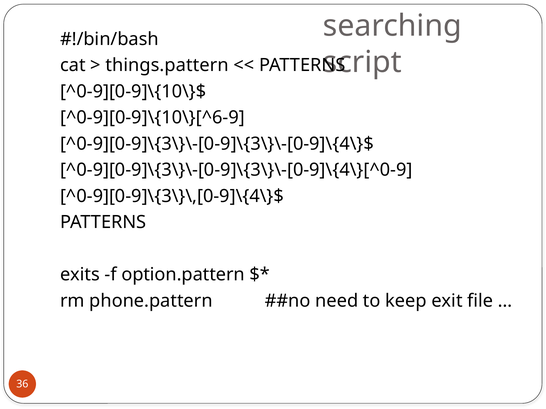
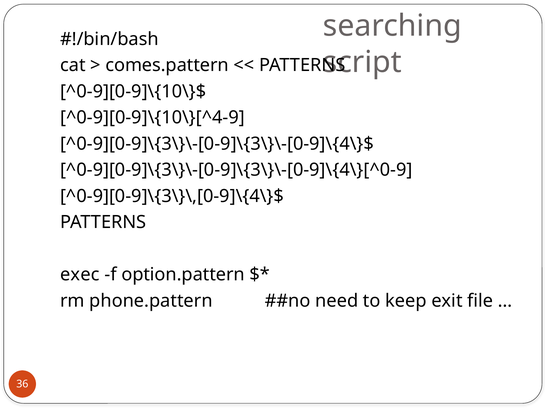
things.pattern: things.pattern -> comes.pattern (167, 65)
^0-9][0-9]\{10\}[^6-9: ^0-9][0-9]\{10\}[^6-9 -> ^0-9][0-9]\{10\}[^4-9 (152, 118)
exits: exits -> exec (80, 275)
